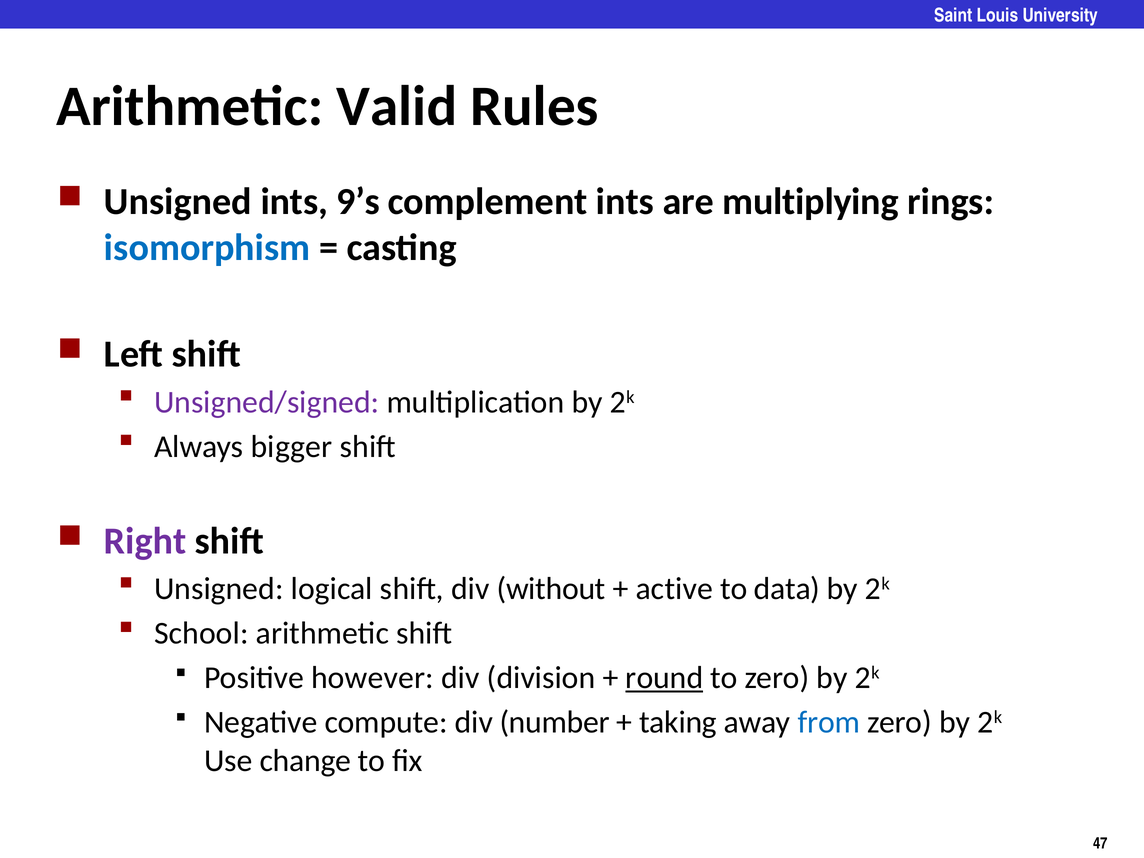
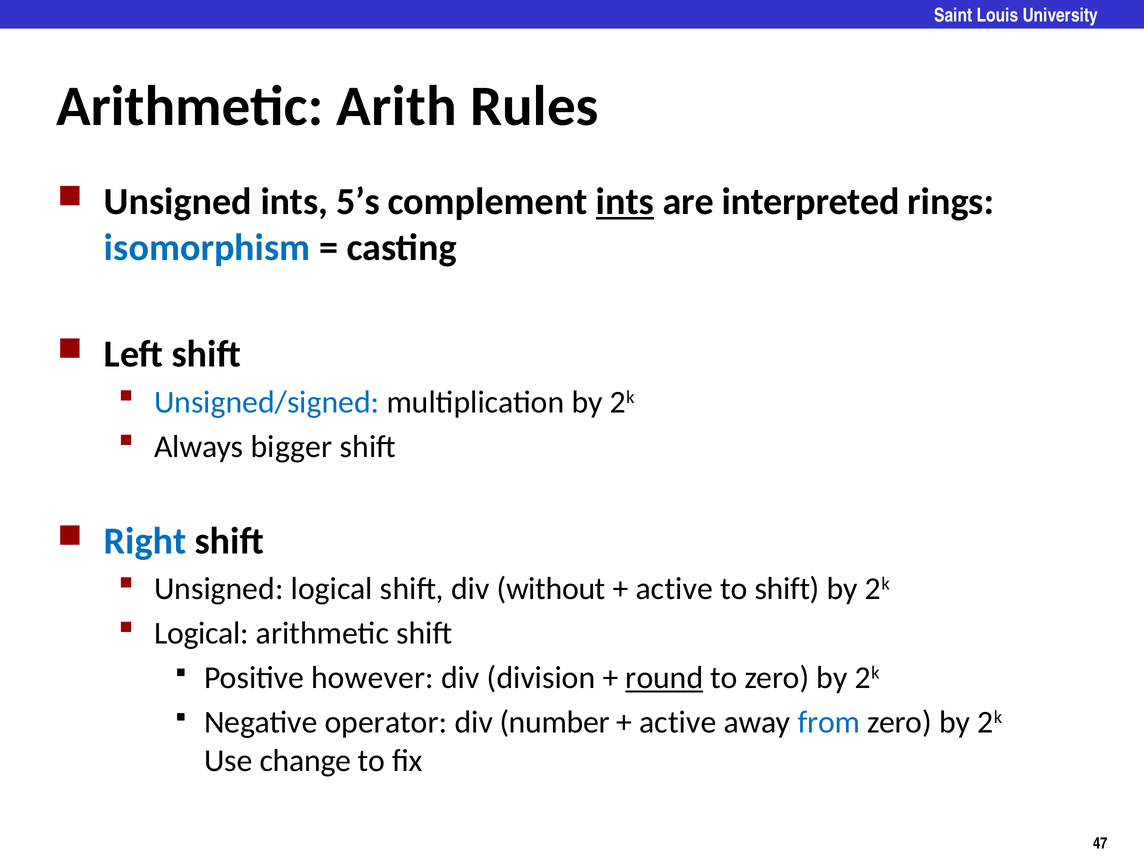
Valid: Valid -> Arith (397, 106)
9’s: 9’s -> 5’s (358, 202)
ints underline: none -> present (625, 202)
multiplying: multiplying -> interpreted (811, 202)
Unsigned/signed colour: purple -> blue (267, 402)
Right colour: purple -> blue (145, 541)
to data: data -> shift (787, 589)
School: School -> Logical (201, 633)
compute: compute -> operator (386, 722)
taking: taking -> active (678, 722)
